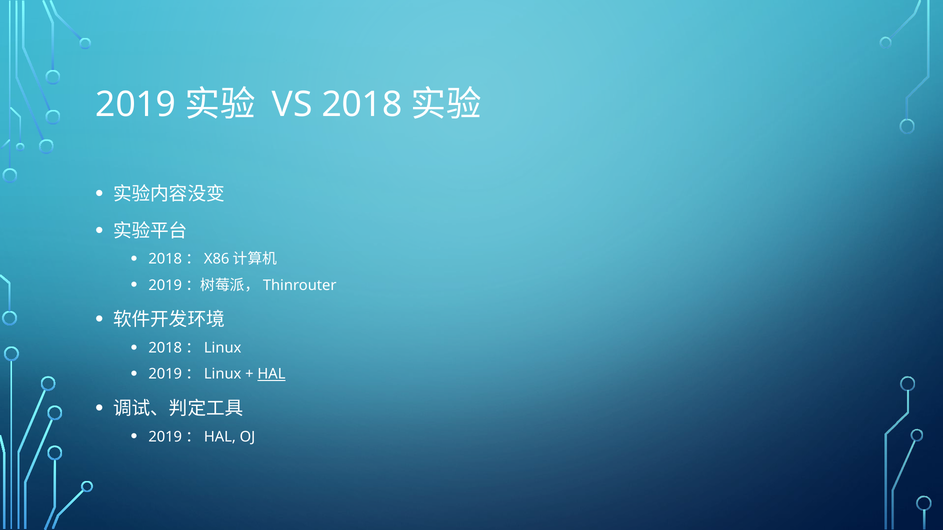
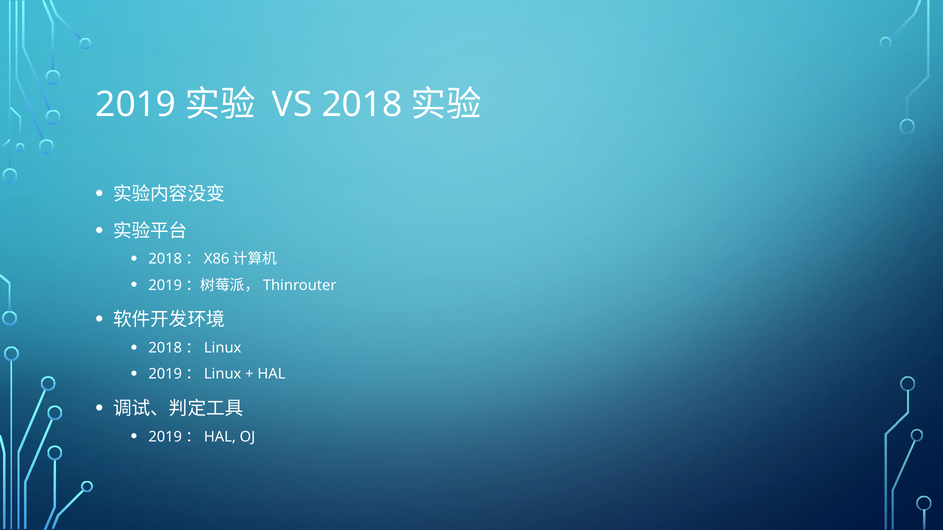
HAL underline: present -> none (271, 374)
